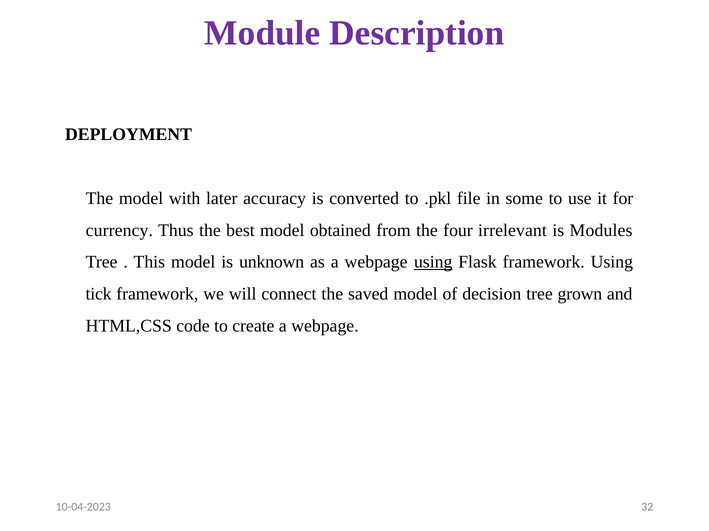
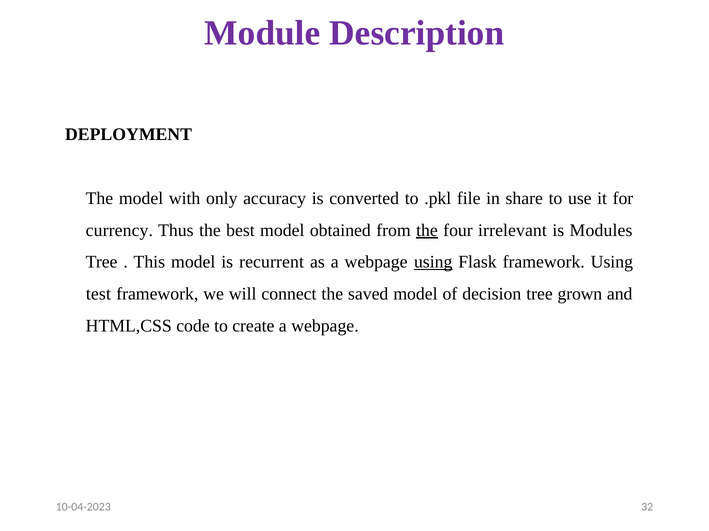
later: later -> only (222, 199)
some: some -> share (524, 199)
the underline: none -> present (427, 230)
unknown: unknown -> recurrent (272, 262)
tick: tick -> test (98, 294)
